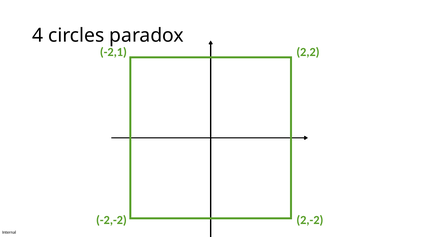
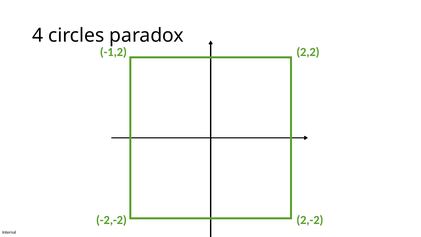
-2,1: -2,1 -> -1,2 (113, 52)
